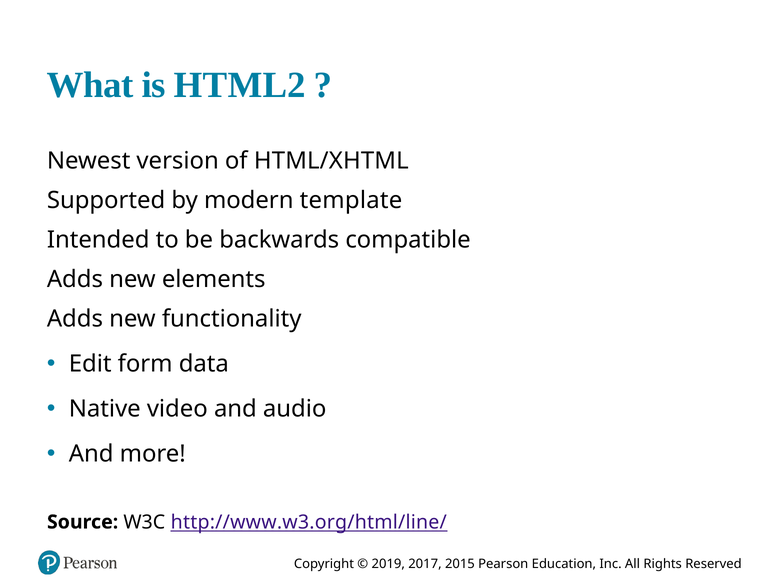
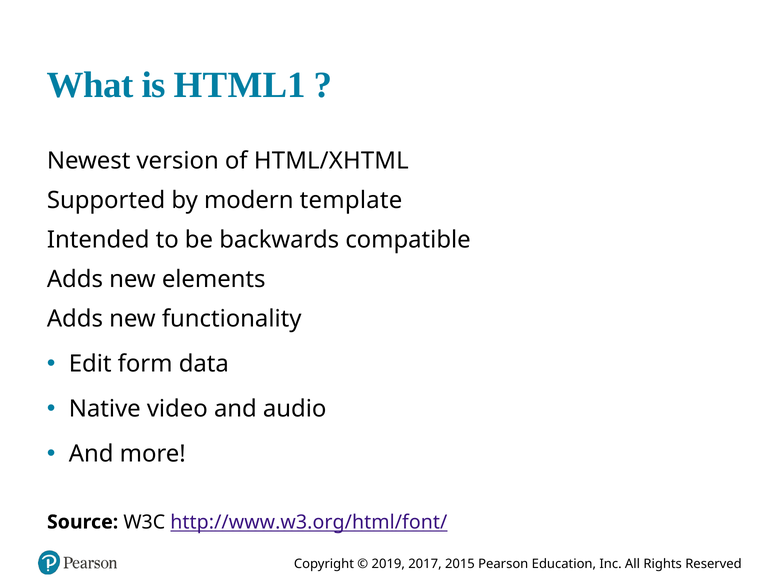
2: 2 -> 1 (297, 85)
http://www.w3.org/html/line/: http://www.w3.org/html/line/ -> http://www.w3.org/html/font/ (309, 522)
